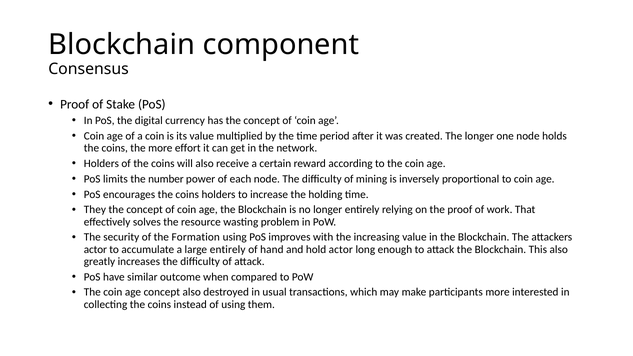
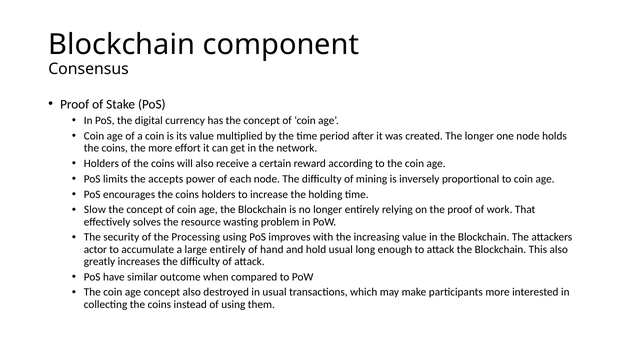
number: number -> accepts (166, 179)
They: They -> Slow (95, 210)
Formation: Formation -> Processing (196, 237)
hold actor: actor -> usual (341, 249)
